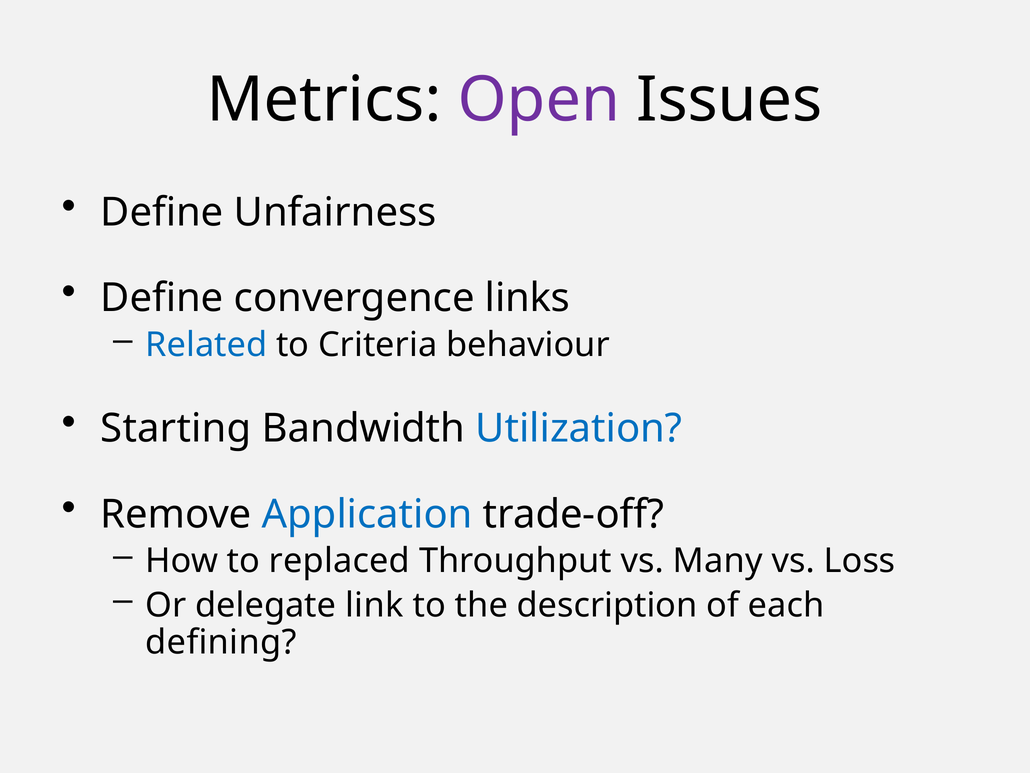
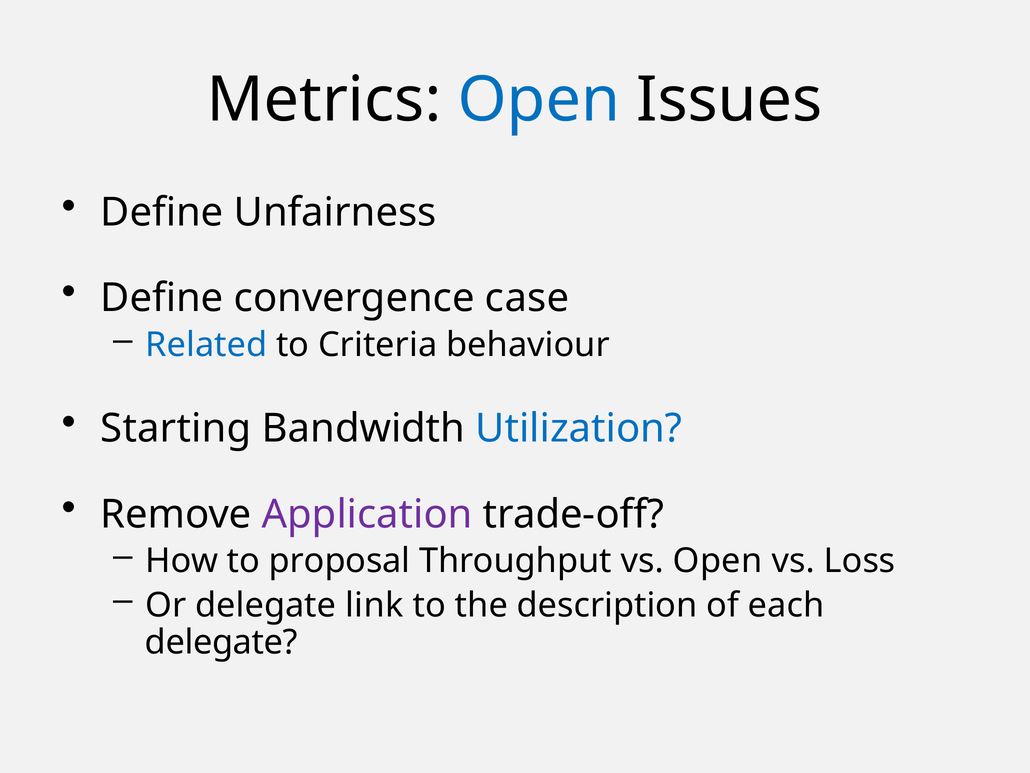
Open colour: purple -> blue (539, 100)
links: links -> case (527, 298)
Application colour: blue -> purple (367, 514)
replaced: replaced -> proposal (340, 561)
vs Many: Many -> Open (718, 561)
defining: defining -> delegate (221, 642)
